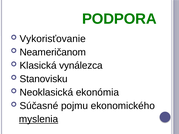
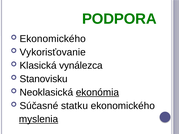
Vykorisťovanie: Vykorisťovanie -> Ekonomického (53, 39)
Neameričanom: Neameričanom -> Vykorisťovanie (53, 52)
ekonómia underline: none -> present (97, 93)
pojmu: pojmu -> statku (74, 106)
